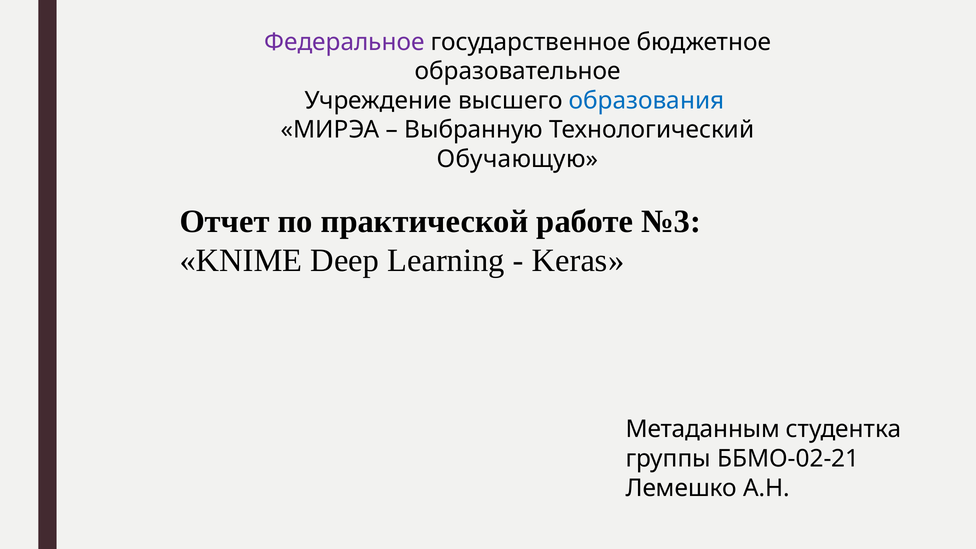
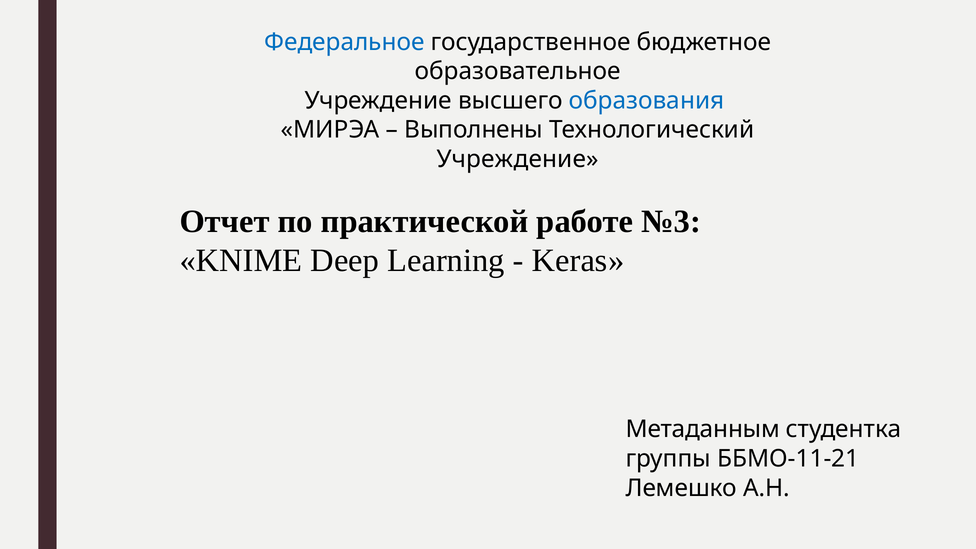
Федеральное colour: purple -> blue (344, 42)
Выбранную: Выбранную -> Выполнены (474, 130)
Обучающую: Обучающую -> Учреждение (518, 159)
ББМО-02-21: ББМО-02-21 -> ББМО-11-21 (788, 459)
